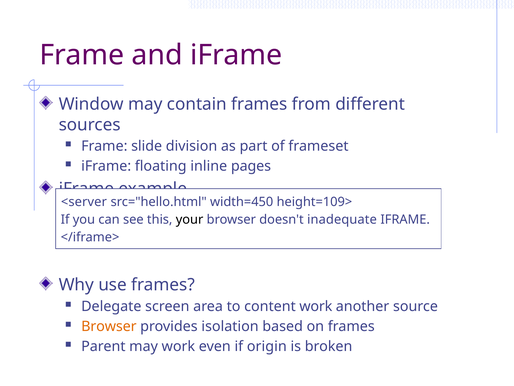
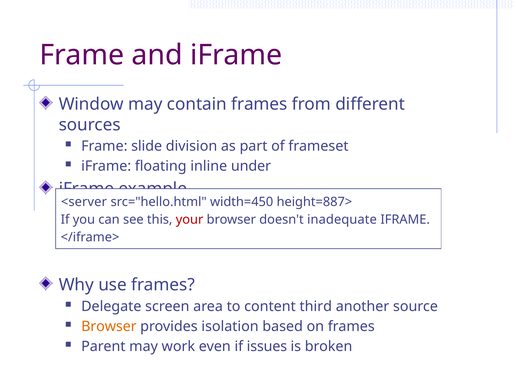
pages: pages -> under (251, 166)
height=109>: height=109> -> height=887> (314, 202)
your colour: black -> red (190, 219)
content work: work -> third (316, 306)
origin: origin -> issues (267, 346)
